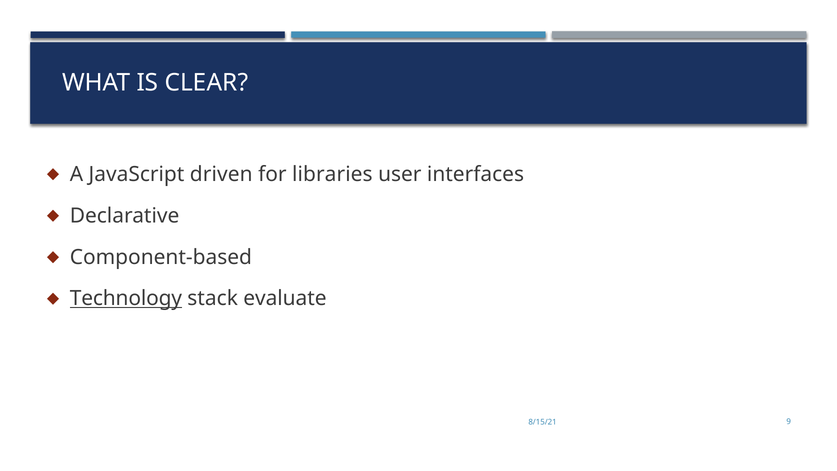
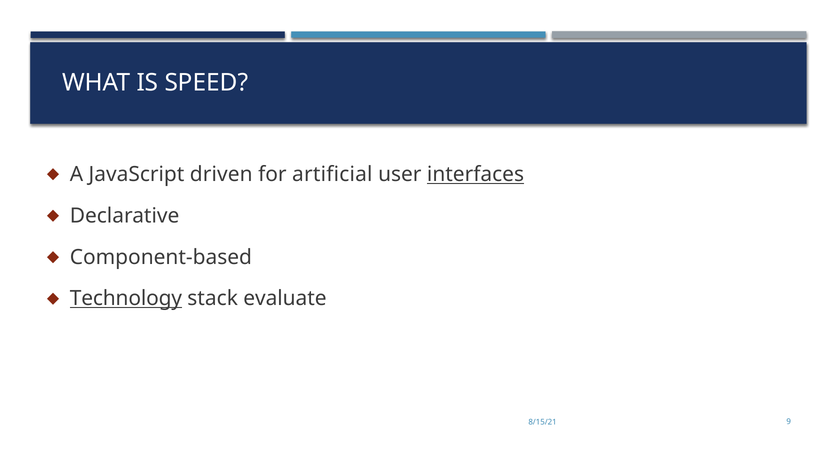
CLEAR: CLEAR -> SPEED (206, 83)
libraries: libraries -> artificial (332, 174)
interfaces underline: none -> present (476, 174)
